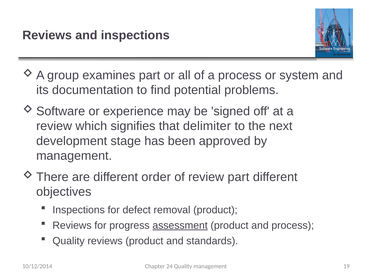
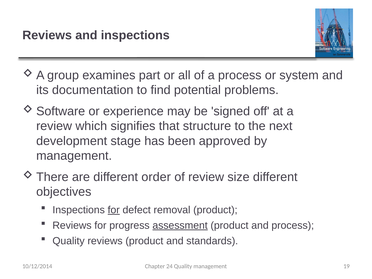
delimiter: delimiter -> structure (207, 126)
review part: part -> size (239, 177)
for underline: none -> present (114, 210)
